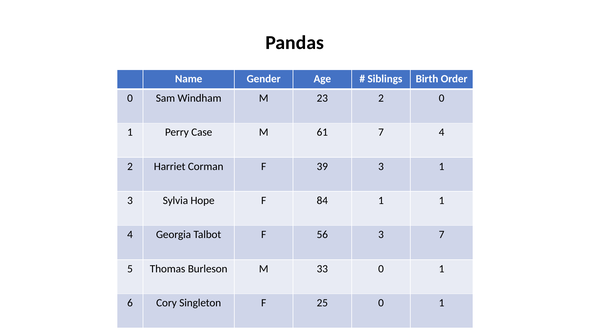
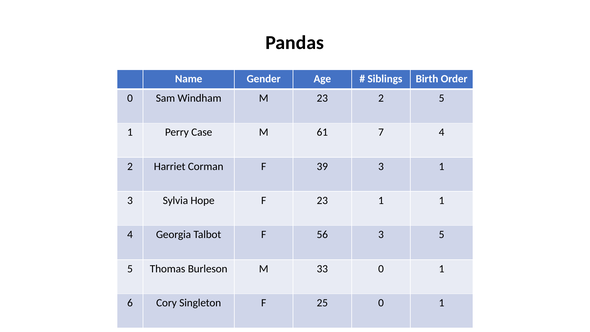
2 0: 0 -> 5 (442, 98)
F 84: 84 -> 23 (322, 200)
3 7: 7 -> 5 (442, 235)
